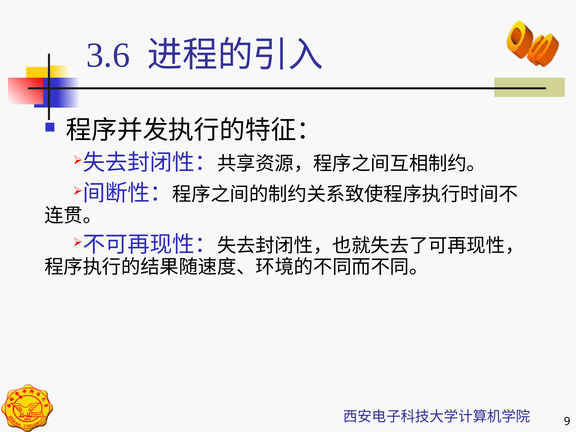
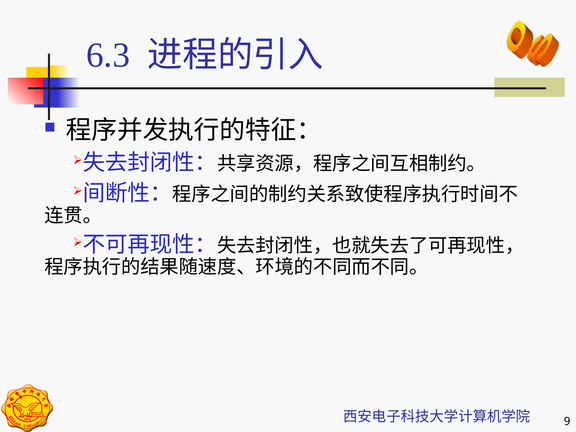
3.6: 3.6 -> 6.3 (108, 55)
